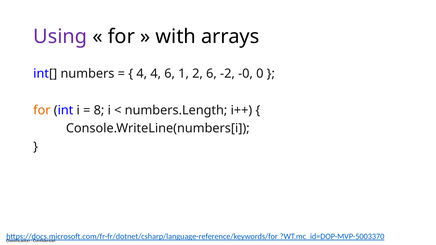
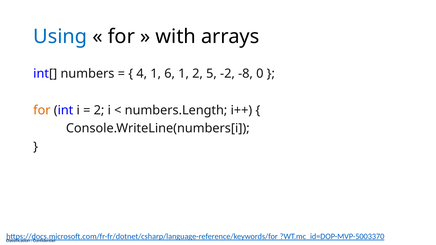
Using colour: purple -> blue (60, 37)
4 4: 4 -> 1 (156, 74)
2 6: 6 -> 5 (211, 74)
-0: -0 -> -8 (245, 74)
8: 8 -> 2 (99, 110)
